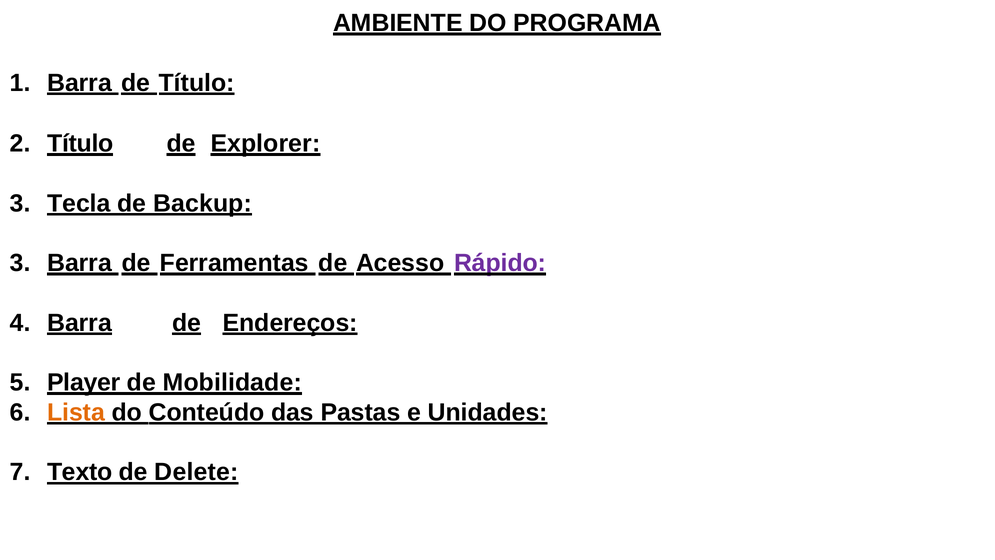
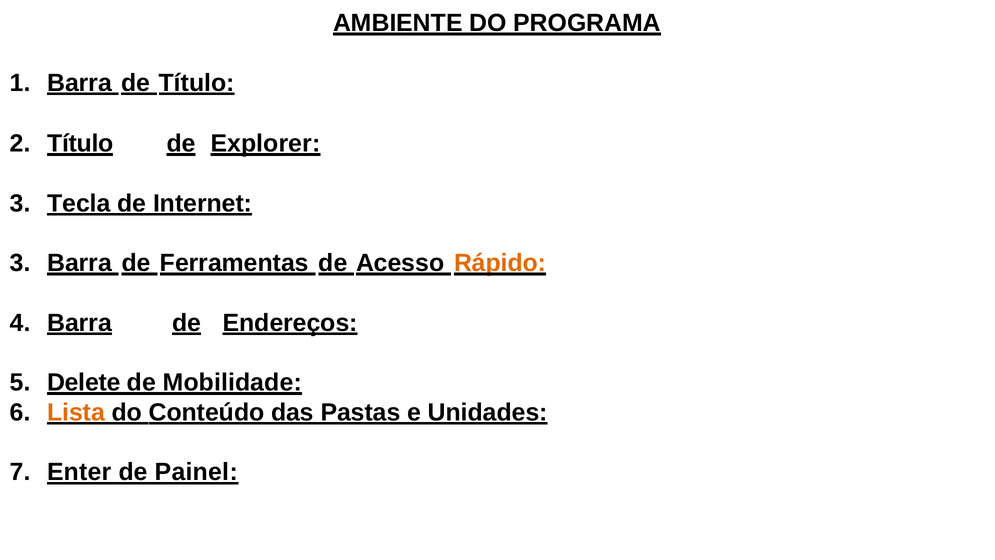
Backup: Backup -> Internet (203, 203)
Rápido colour: purple -> orange (500, 263)
Player: Player -> Delete (84, 382)
Texto: Texto -> Enter (79, 472)
Delete: Delete -> Painel (196, 472)
